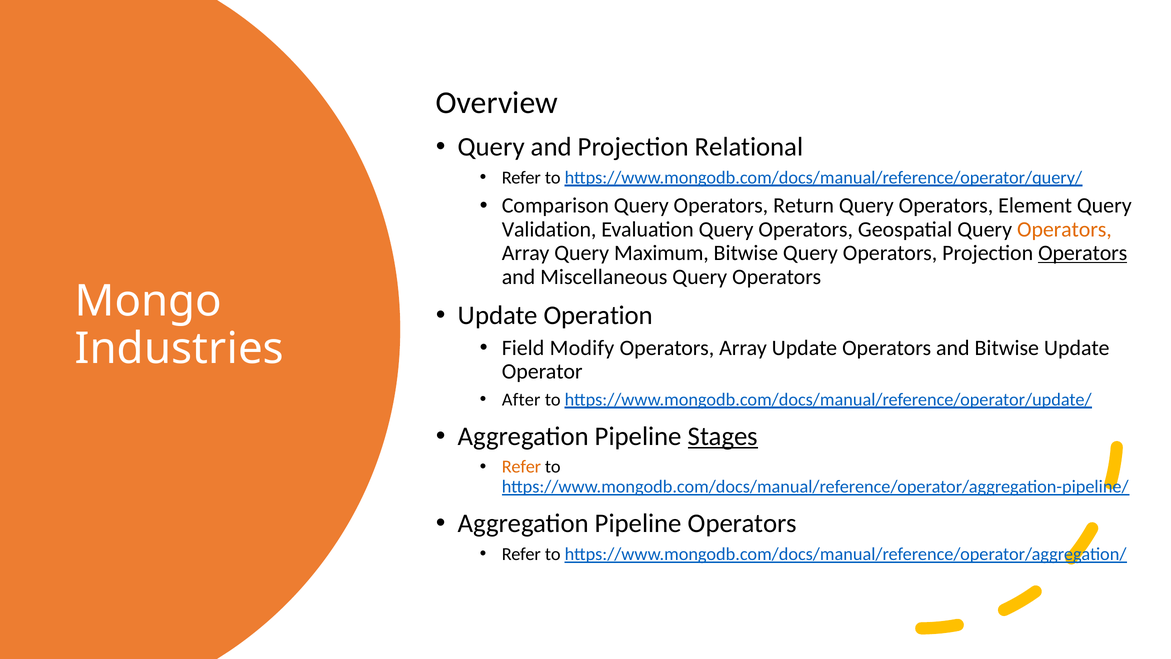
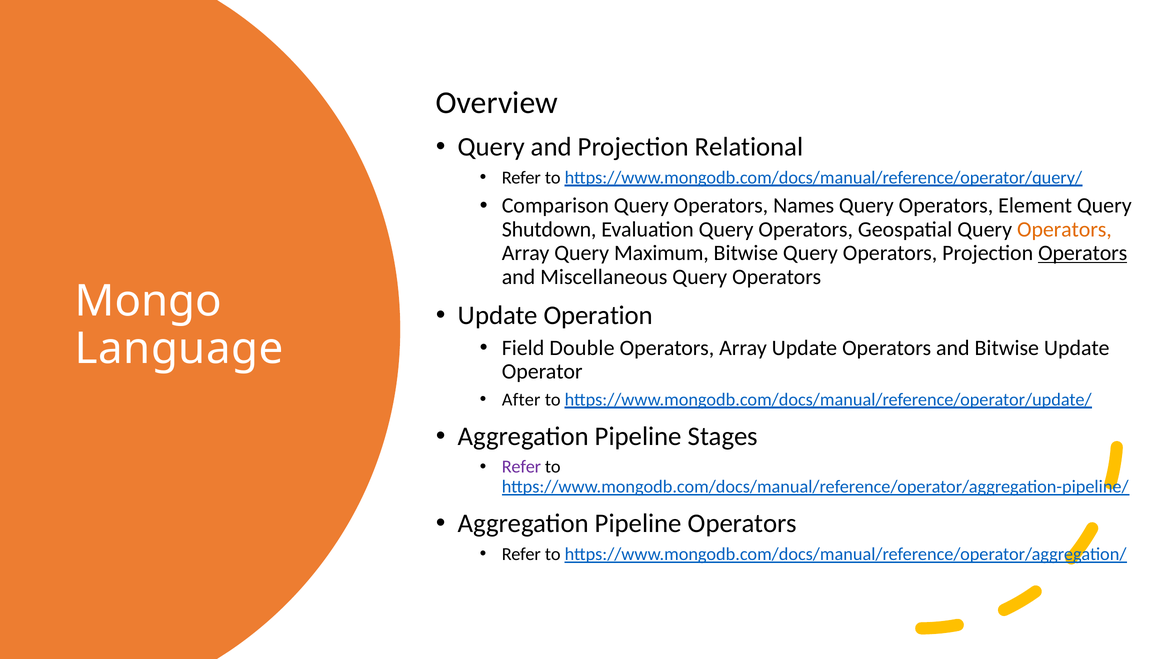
Return: Return -> Names (804, 206)
Validation: Validation -> Shutdown (549, 229)
Industries: Industries -> Language (179, 348)
Modify: Modify -> Double (582, 348)
Stages underline: present -> none (723, 436)
Refer colour: orange -> purple (521, 467)
